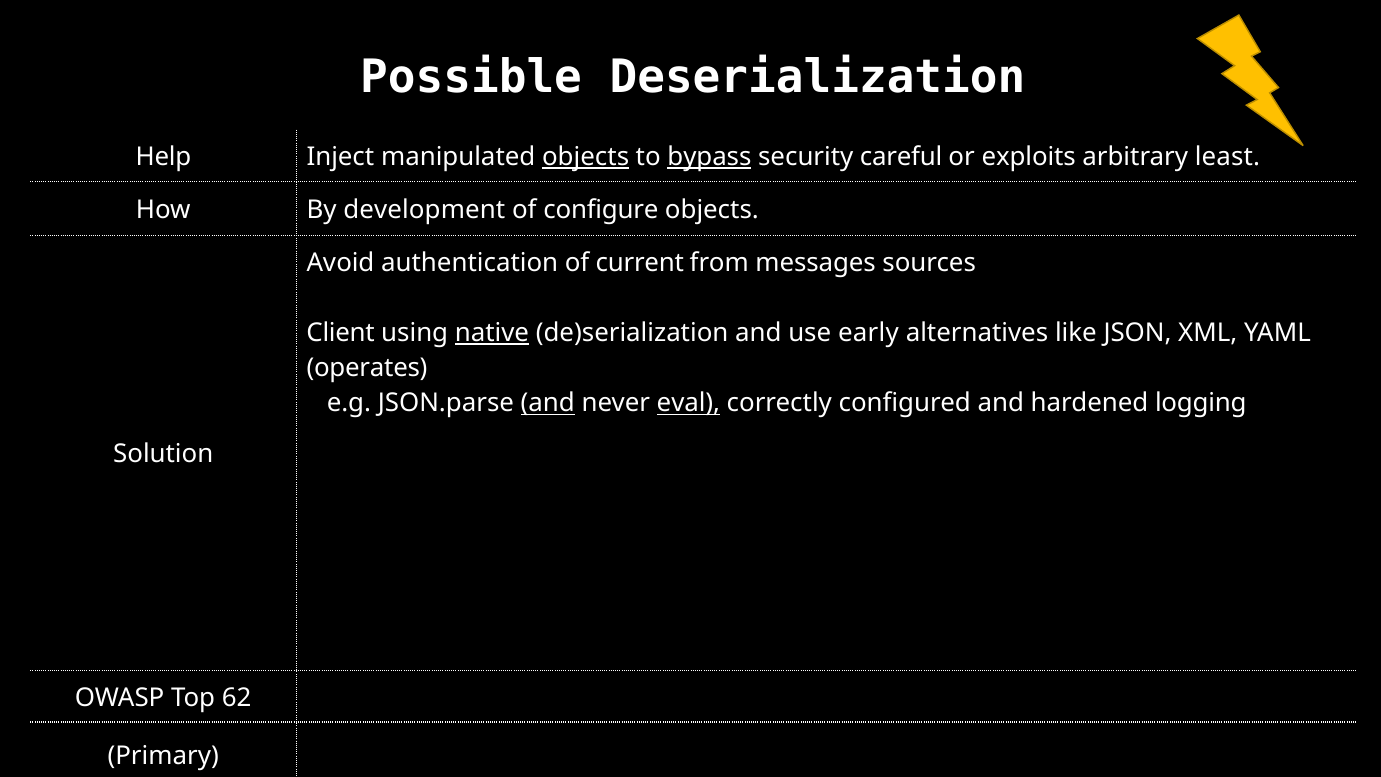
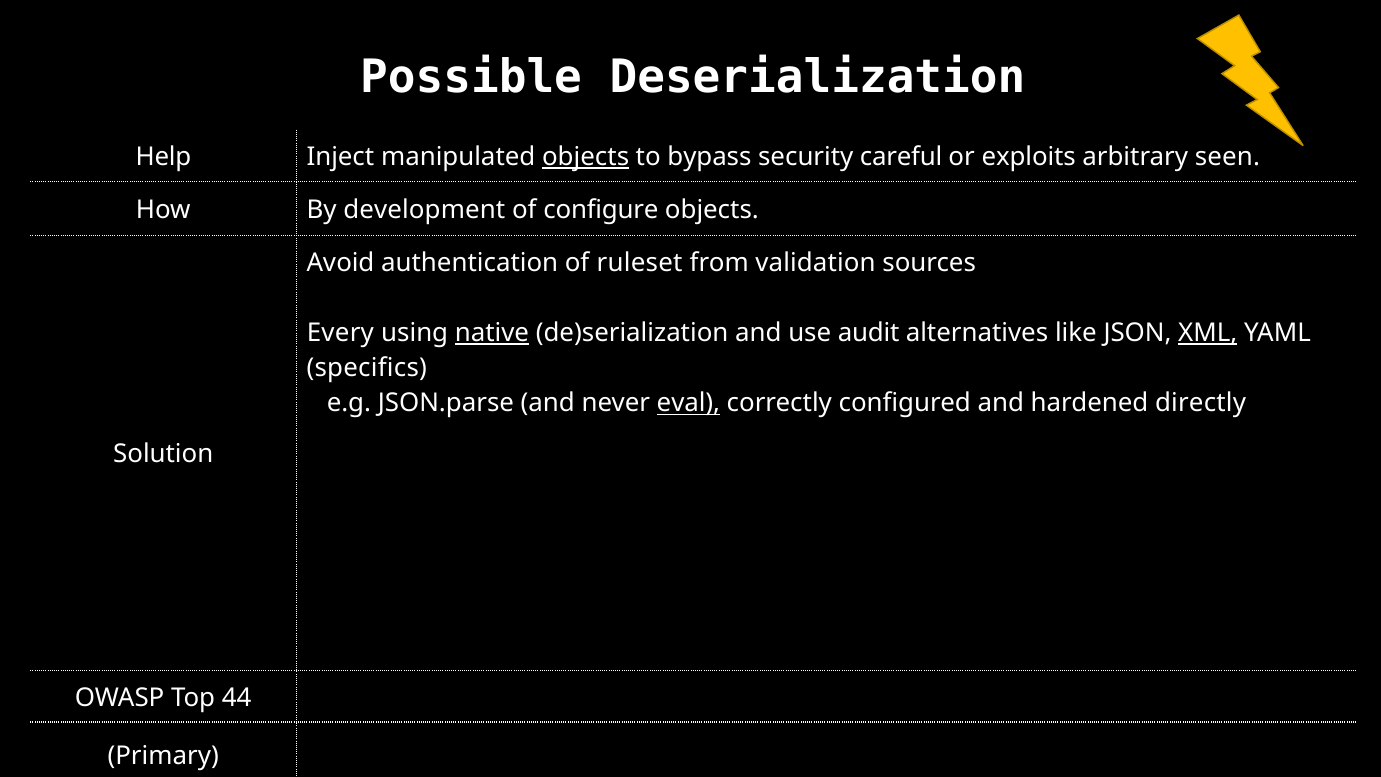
bypass underline: present -> none (709, 157)
least: least -> seen (1227, 157)
current: current -> ruleset (640, 262)
messages: messages -> validation (816, 262)
Client: Client -> Every (340, 333)
early: early -> audit (869, 333)
XML underline: none -> present (1208, 333)
operates: operates -> specifics (367, 368)
and underline: present -> none (548, 403)
logging: logging -> directly (1201, 403)
62: 62 -> 44 (237, 698)
